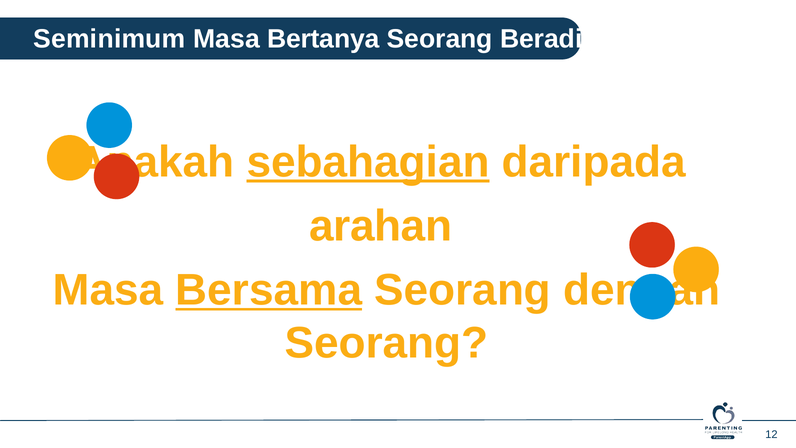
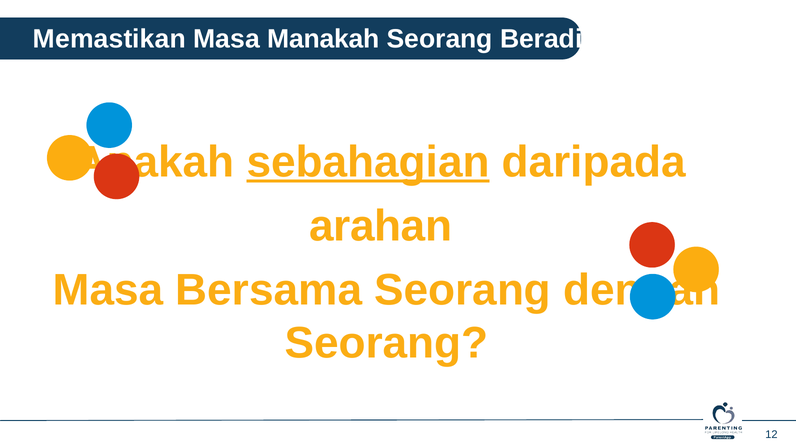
Seminimum: Seminimum -> Memastikan (109, 39)
Bertanya: Bertanya -> Manakah (323, 39)
Bersama underline: present -> none (269, 290)
